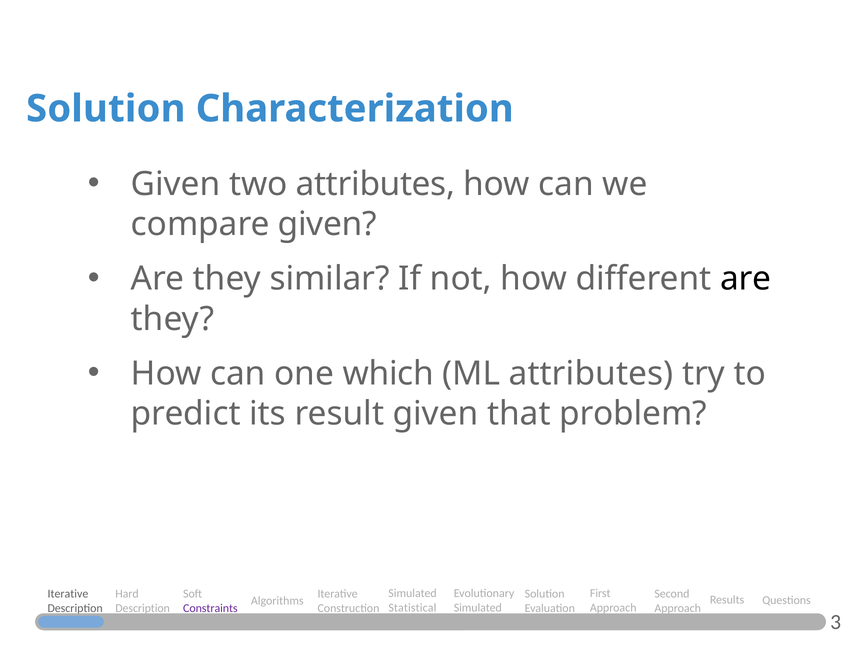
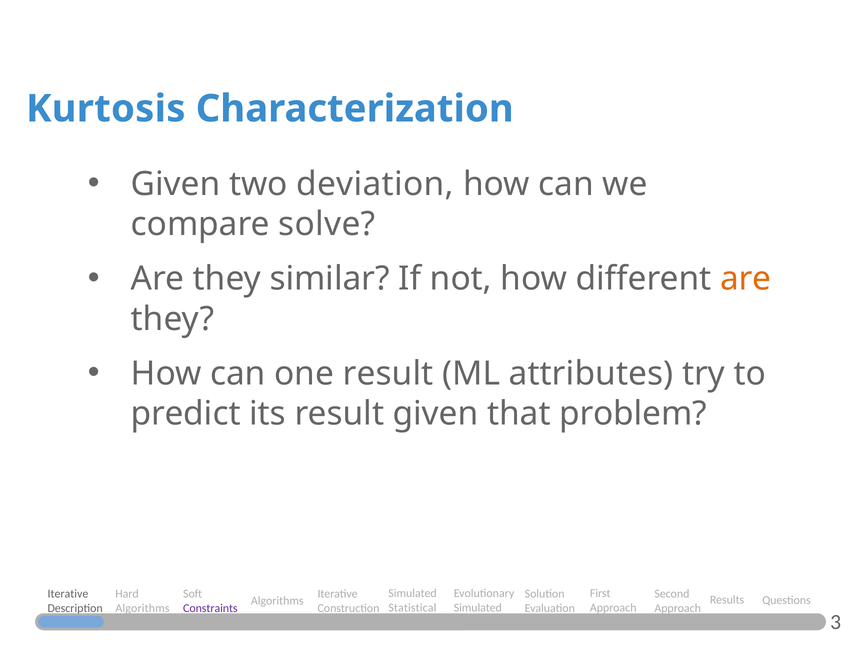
Solution: Solution -> Kurtosis (106, 109)
two attributes: attributes -> deviation (375, 184)
compare given: given -> solve (327, 224)
are colour: black -> orange (746, 279)
one which: which -> result (388, 374)
Description: Description -> Algorithms (142, 608)
